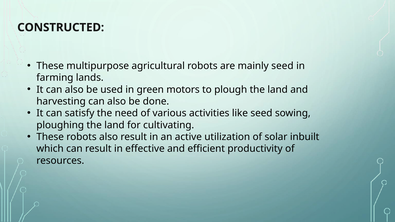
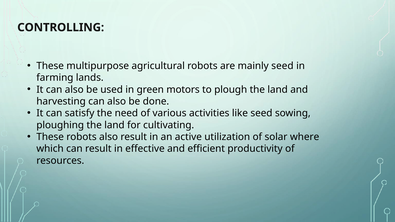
CONSTRUCTED: CONSTRUCTED -> CONTROLLING (61, 27)
inbuilt: inbuilt -> where (305, 137)
